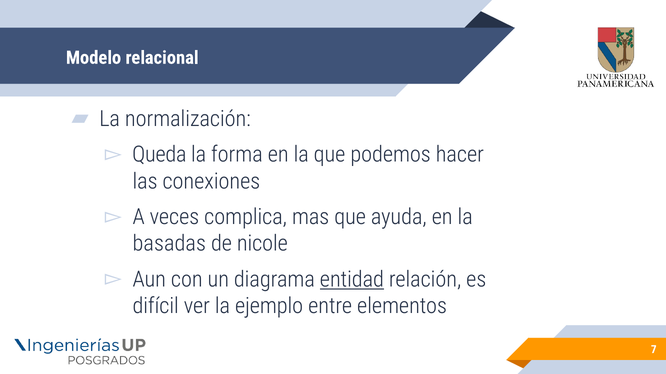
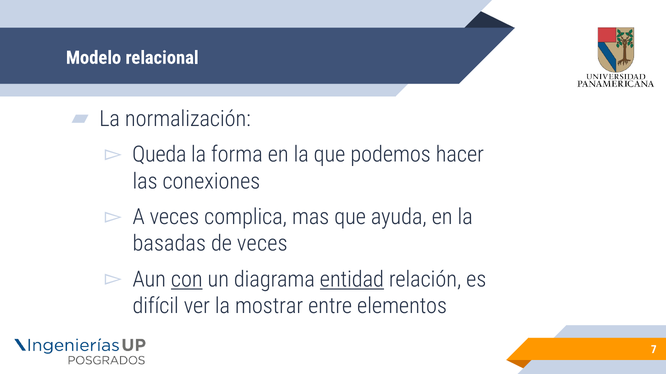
de nicole: nicole -> veces (262, 244)
con underline: none -> present (187, 280)
ejemplo: ejemplo -> mostrar (269, 307)
